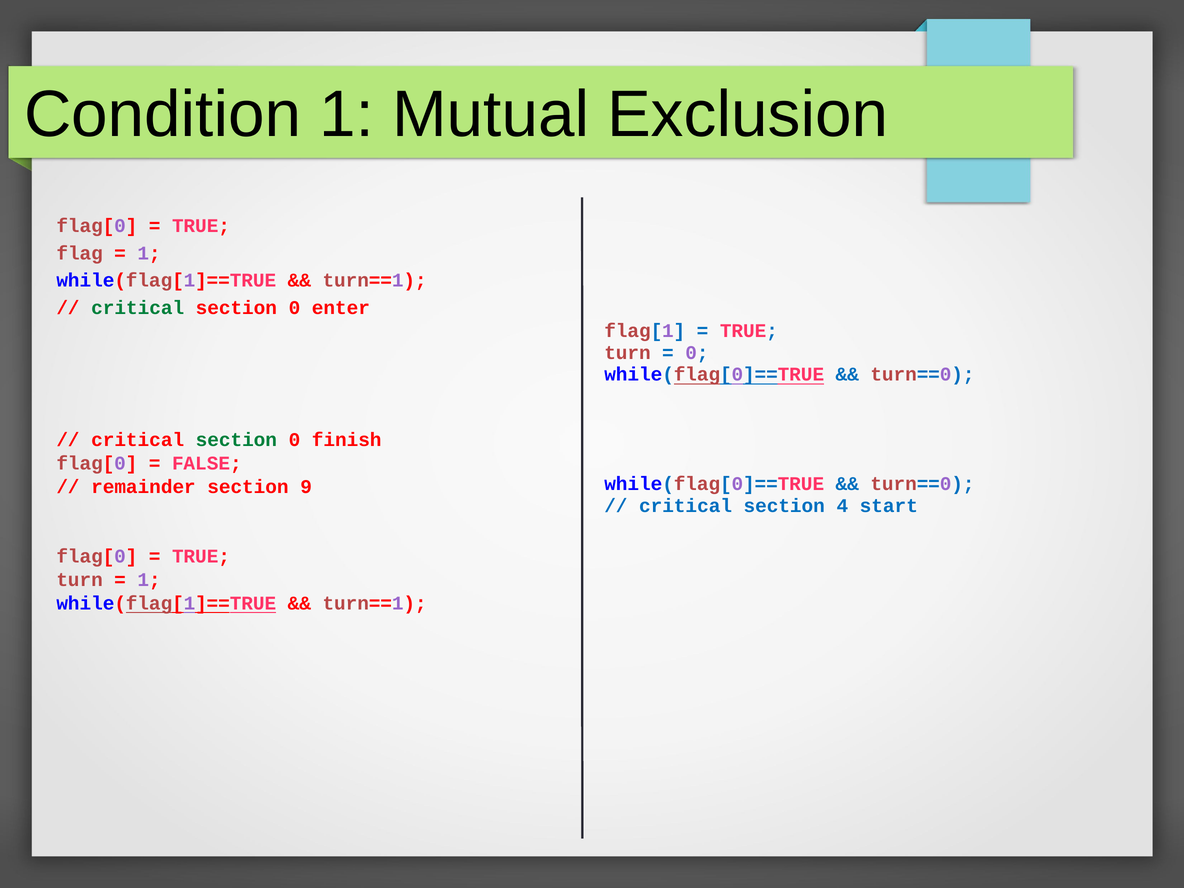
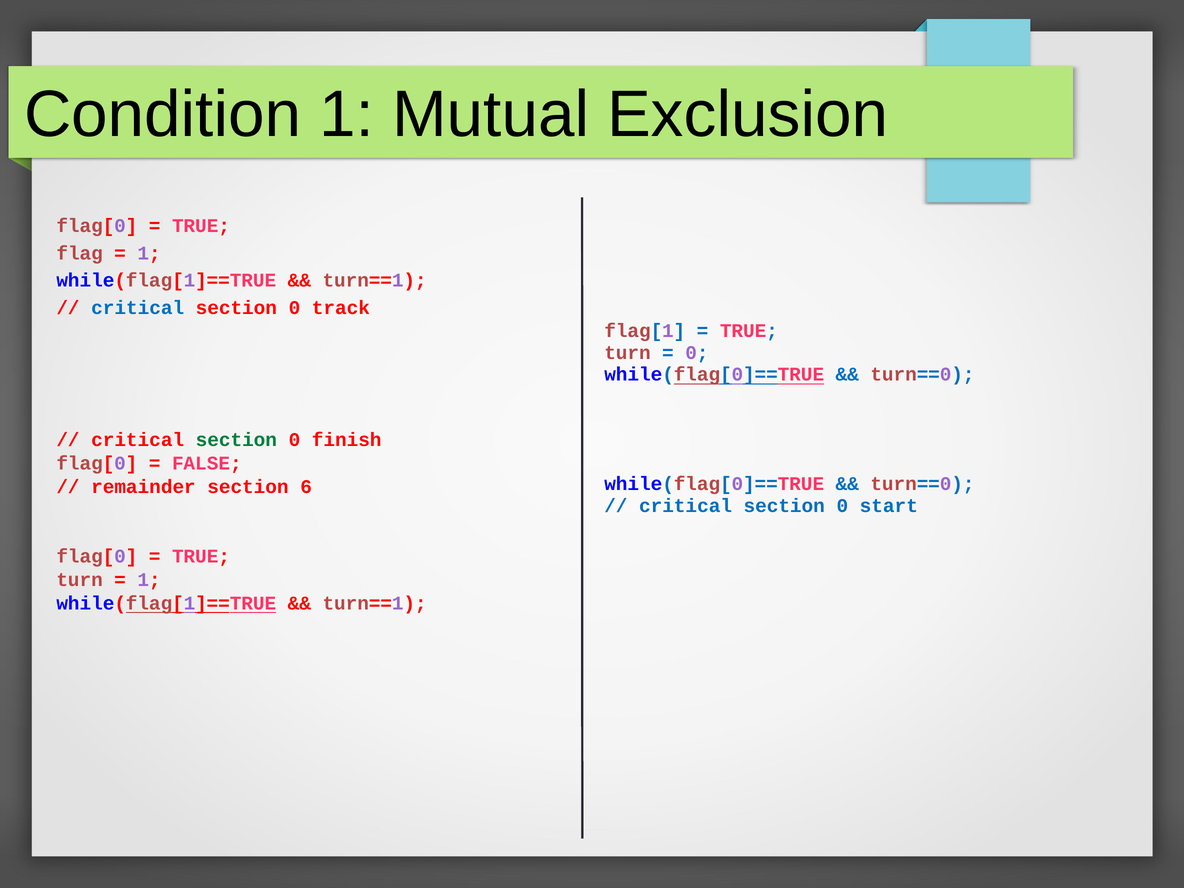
critical colour: green -> blue (138, 308)
enter: enter -> track (341, 308)
9: 9 -> 6 (306, 487)
4: 4 -> 0 (842, 506)
